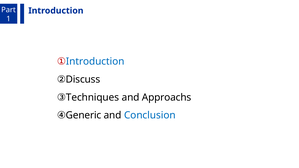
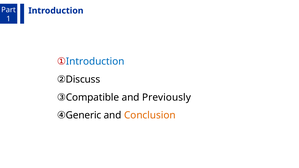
Techniques: Techniques -> Compatible (93, 97)
Approachs: Approachs -> Previously (167, 97)
Conclusion colour: blue -> orange (150, 115)
